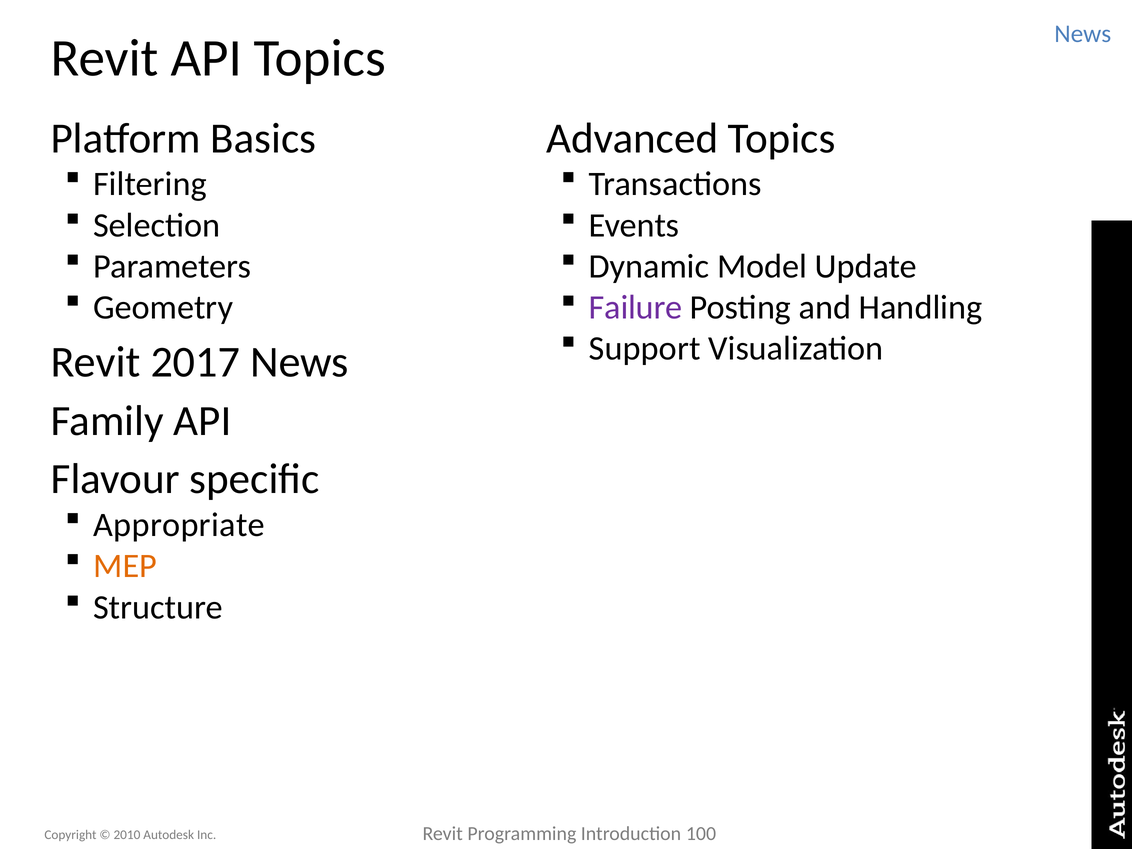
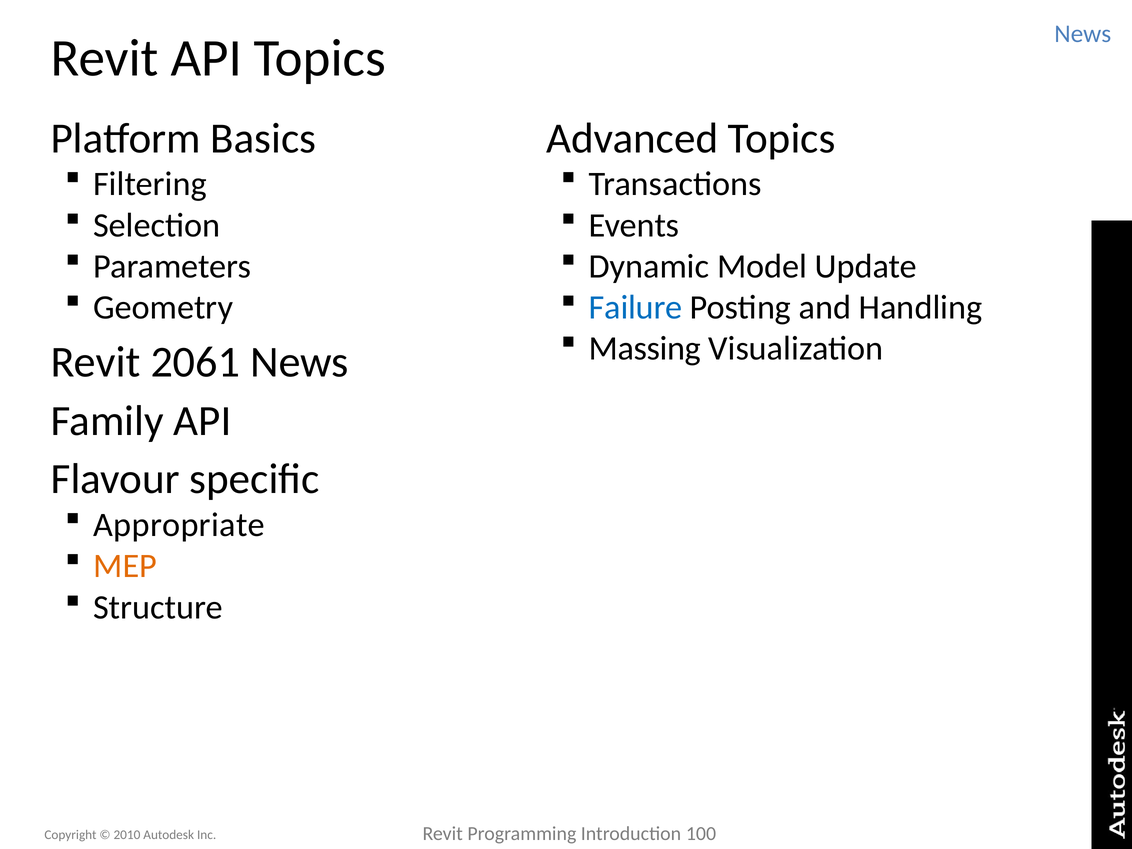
Failure colour: purple -> blue (636, 308)
Support: Support -> Massing (645, 349)
2017: 2017 -> 2061 (195, 362)
